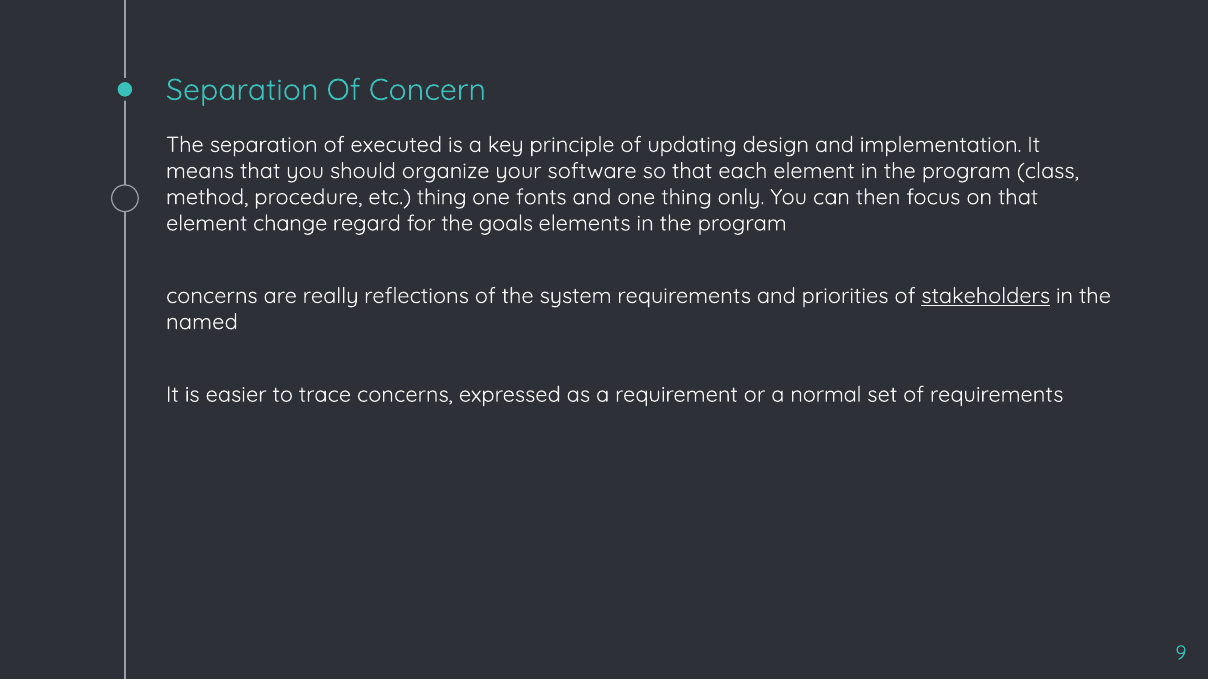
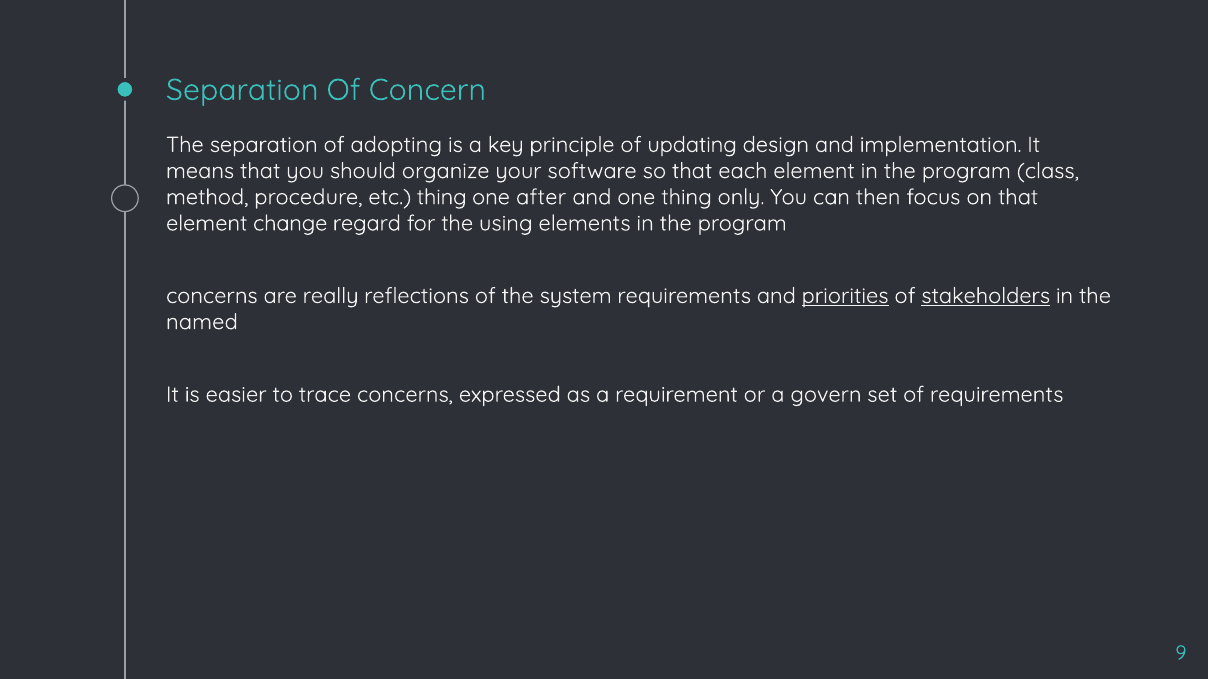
executed: executed -> adopting (396, 145)
fonts: fonts -> after (541, 197)
goals: goals -> using (506, 224)
priorities underline: none -> present (845, 296)
normal: normal -> govern (826, 395)
